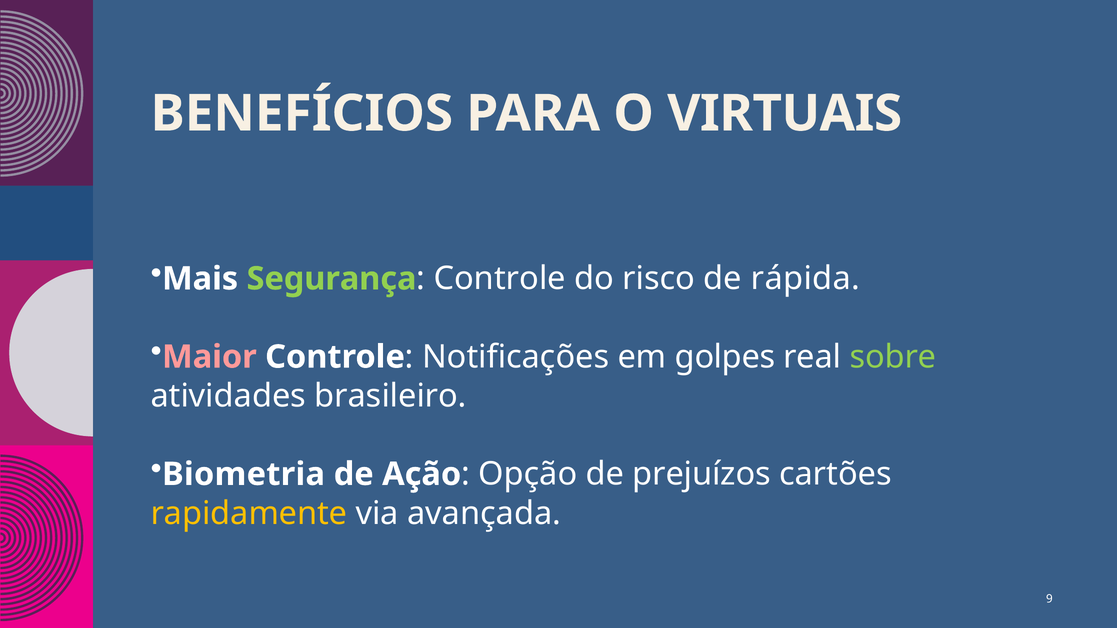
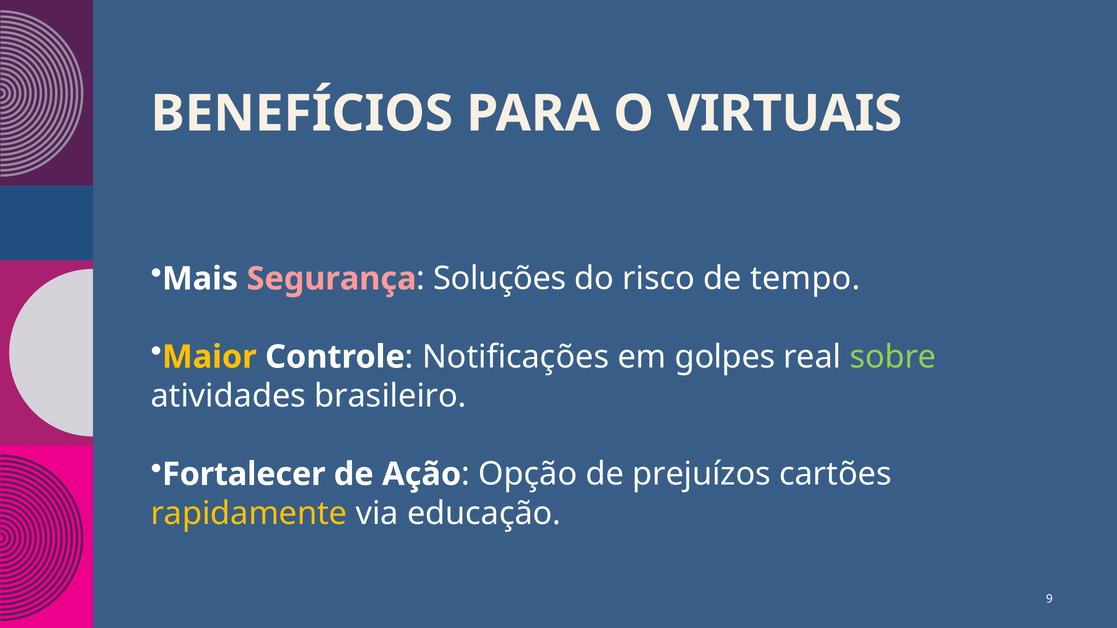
Segurança colour: light green -> pink (332, 279)
Controle: Controle -> Soluções (500, 279)
rápida: rápida -> tempo (805, 279)
Maior colour: pink -> yellow (209, 357)
Biometria: Biometria -> Fortalecer (244, 474)
avançada: avançada -> educação (484, 514)
